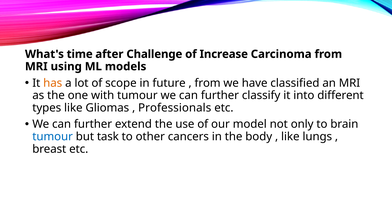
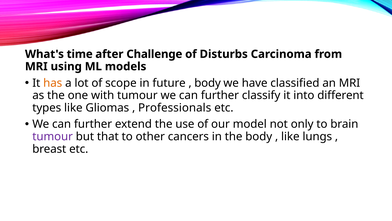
Increase: Increase -> Disturbs (224, 54)
from: from -> body (208, 83)
tumour colour: blue -> purple (53, 136)
task: task -> that (108, 136)
